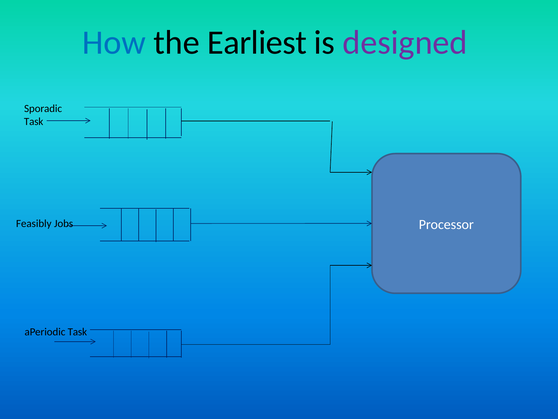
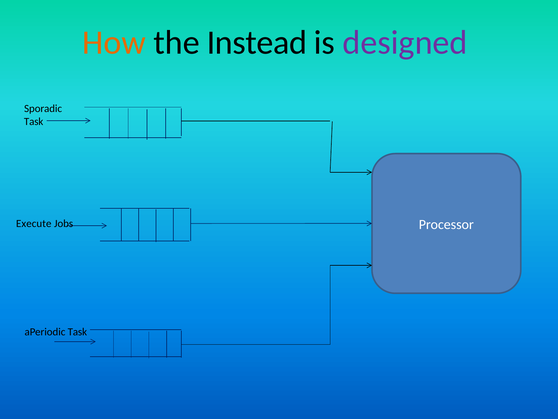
How colour: blue -> orange (114, 42)
Earliest: Earliest -> Instead (257, 42)
Feasibly: Feasibly -> Execute (34, 223)
